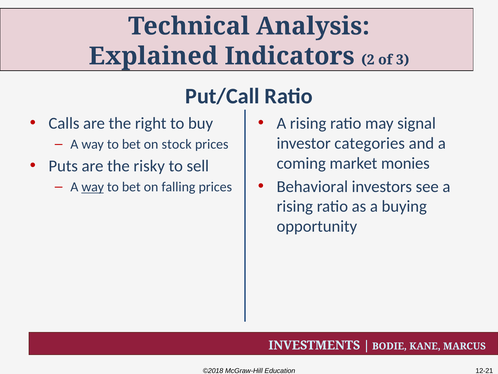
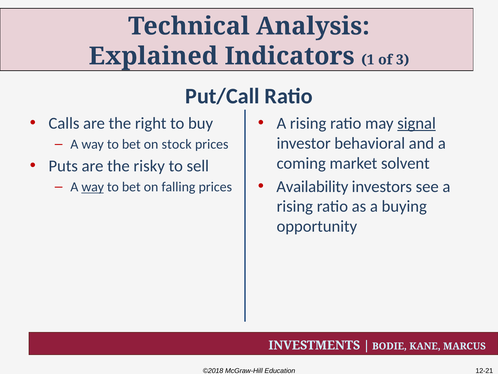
2: 2 -> 1 (368, 60)
signal underline: none -> present (417, 123)
categories: categories -> behavioral (370, 143)
monies: monies -> solvent (405, 163)
Behavioral: Behavioral -> Availability (312, 186)
